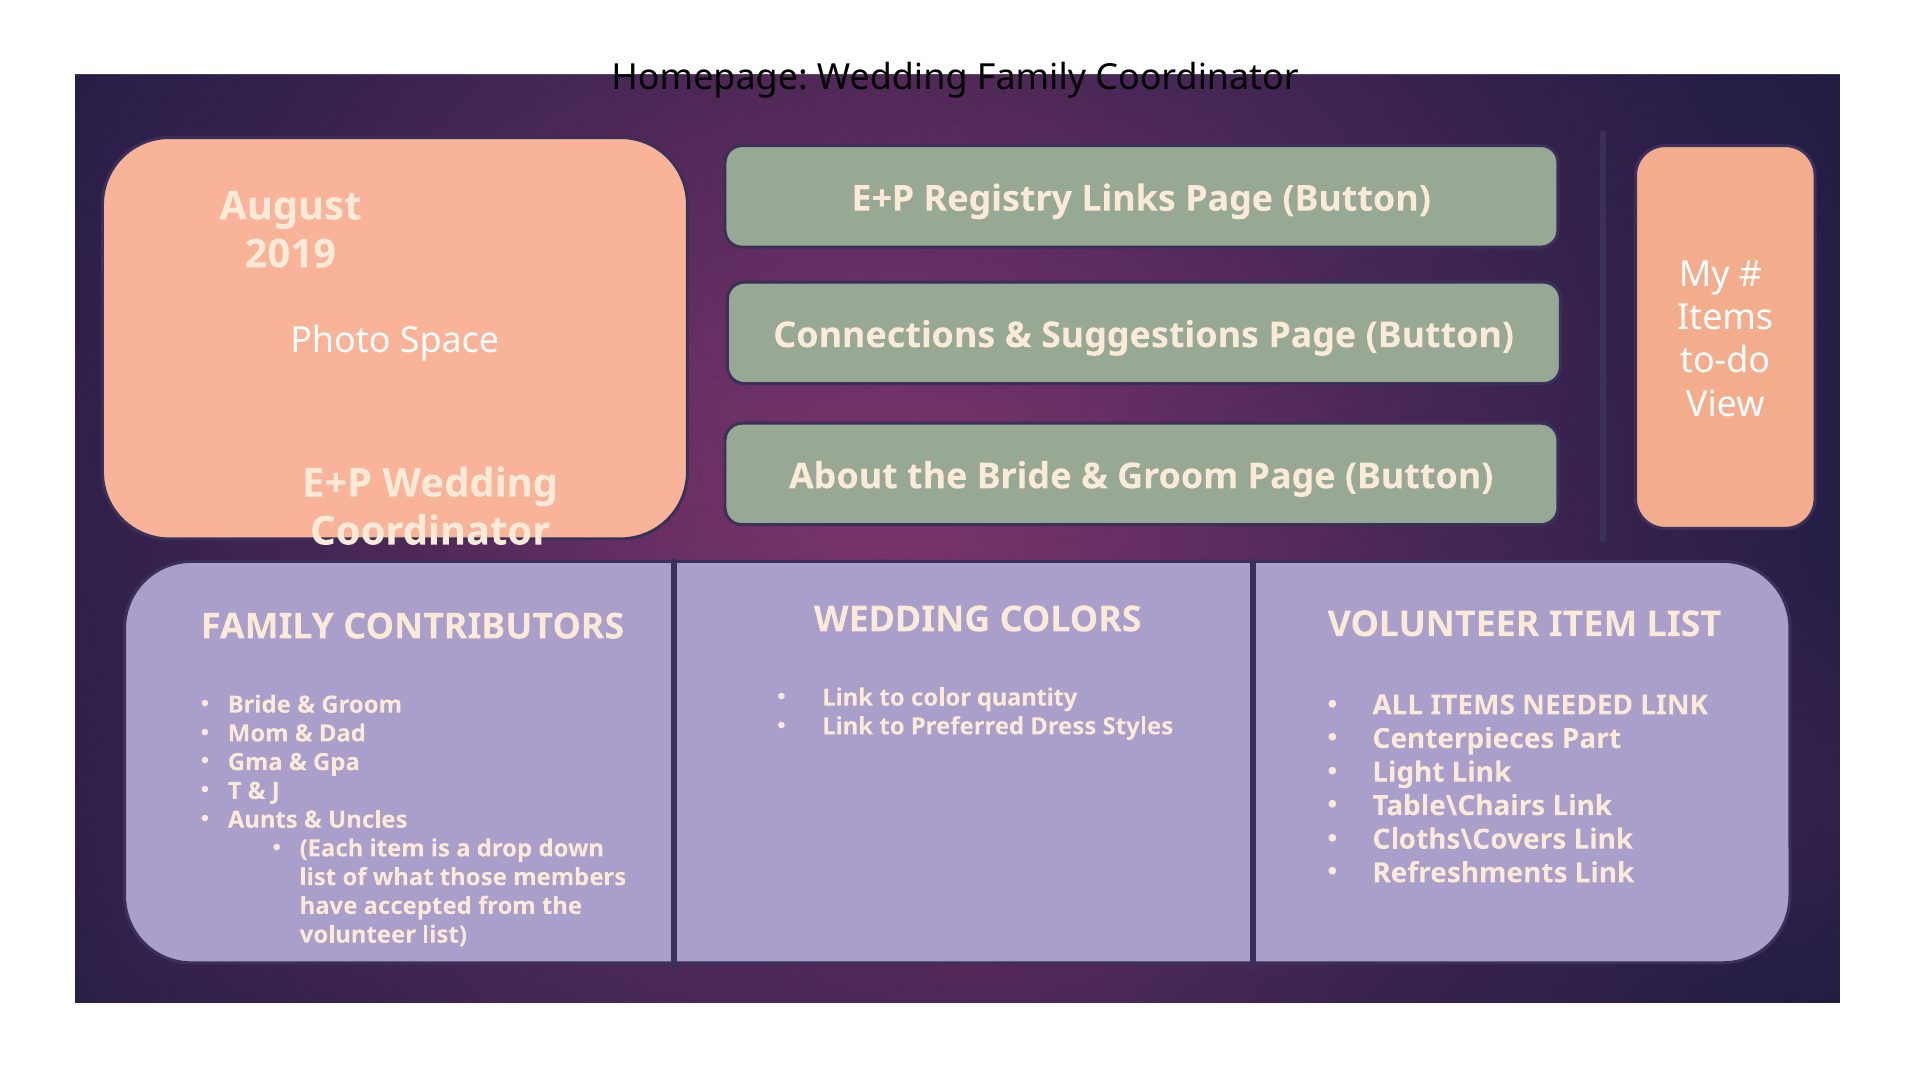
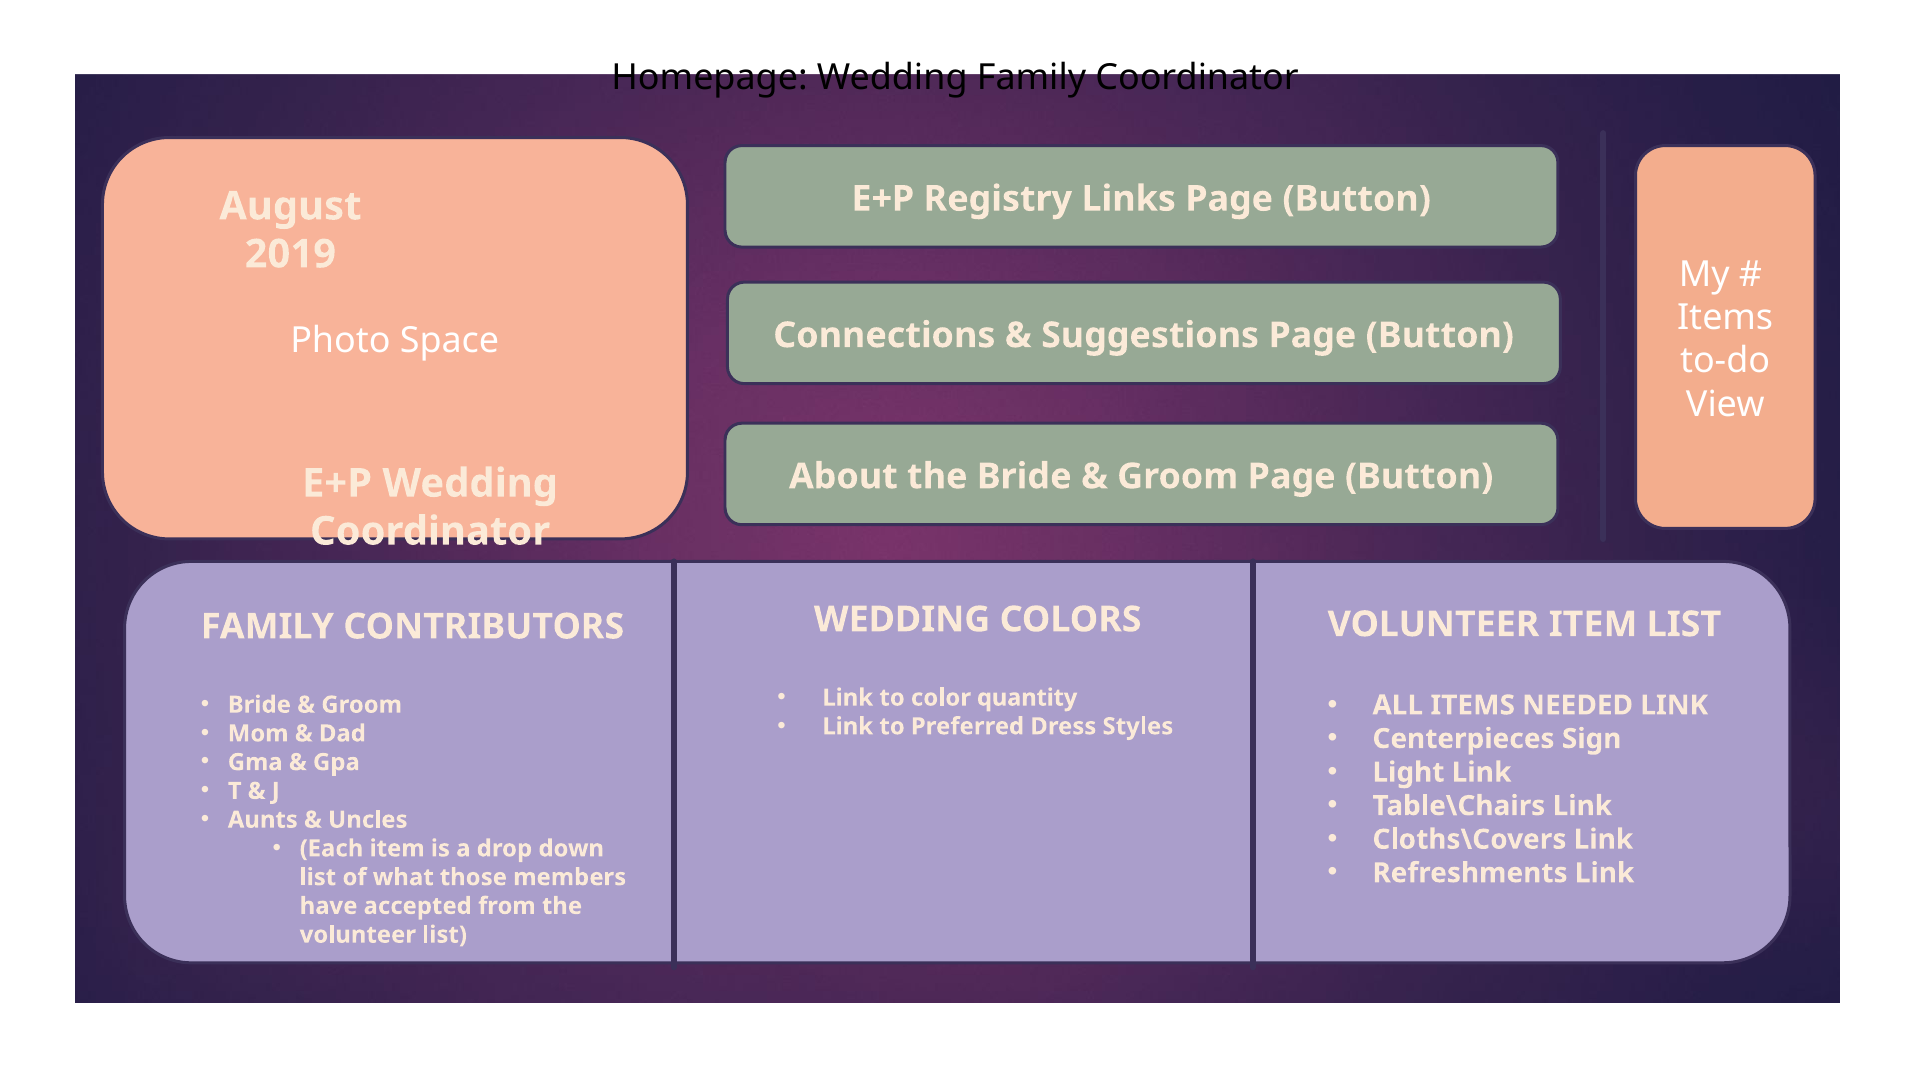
Part: Part -> Sign (1592, 739)
